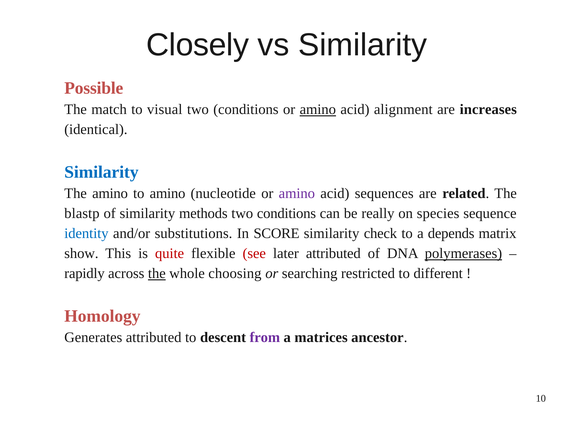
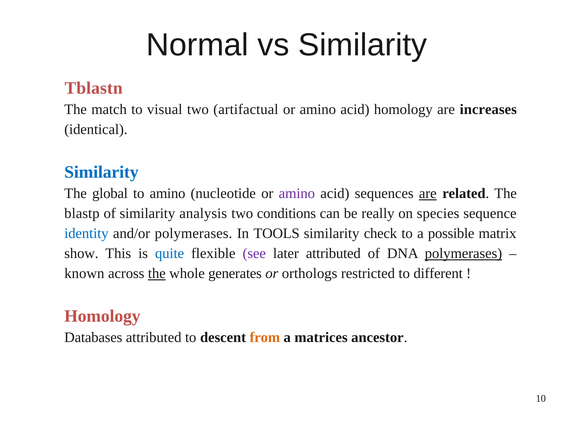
Closely: Closely -> Normal (197, 45)
Possible: Possible -> Tblastn (94, 88)
conditions: conditions -> artifactual (246, 110)
amino underline: present -> none (318, 110)
acid alignment: alignment -> homology (403, 110)
The amino: amino -> global (110, 193)
are underline: none -> present (428, 193)
methods: methods -> analysis (203, 213)
and/or substitutions: substitutions -> polymerases (193, 233)
SCORE: SCORE -> TOOLS (277, 233)
depends: depends -> possible (451, 233)
quite colour: red -> blue (170, 253)
see colour: red -> purple (254, 253)
rapidly: rapidly -> known (84, 273)
choosing: choosing -> generates (235, 273)
searching: searching -> orthologs (310, 273)
Generates: Generates -> Databases (93, 337)
from colour: purple -> orange (265, 337)
